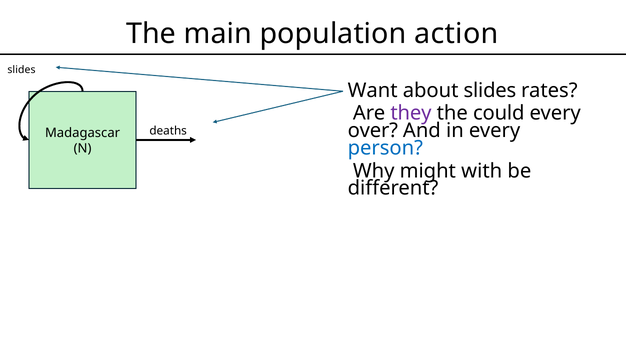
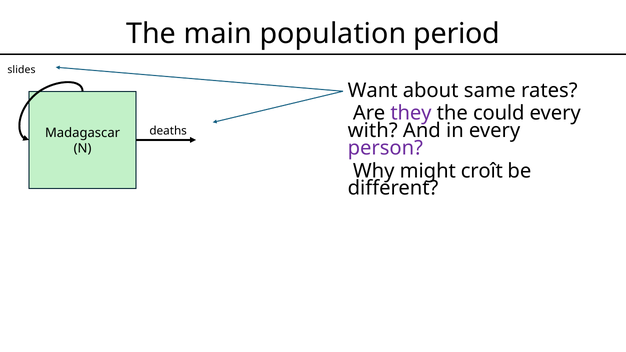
action: action -> period (457, 34)
about slides: slides -> same (490, 91)
over: over -> with (373, 131)
person colour: blue -> purple (385, 148)
with: with -> croît (482, 171)
